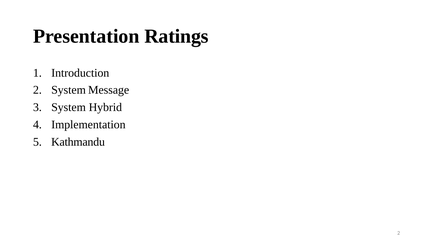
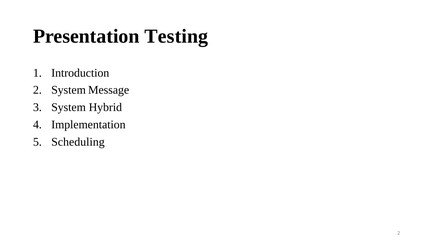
Ratings: Ratings -> Testing (176, 36)
Kathmandu: Kathmandu -> Scheduling (78, 142)
